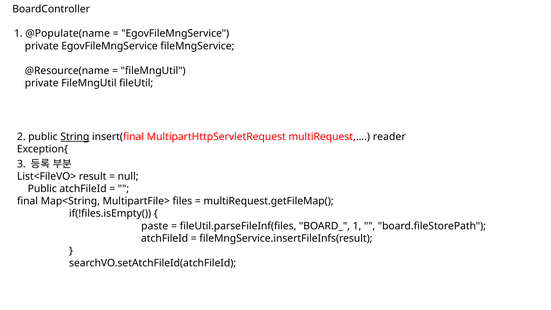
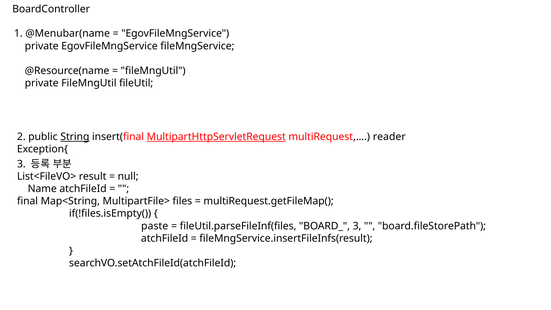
@Populate(name: @Populate(name -> @Menubar(name (68, 34)
MultipartHttpServletRequest underline: none -> present (216, 137)
Public: Public -> Name (42, 189)
BOARD_ 1: 1 -> 3 (357, 226)
